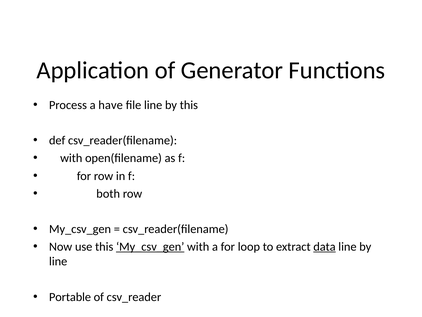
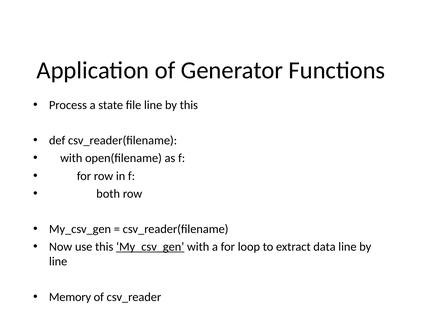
have: have -> state (111, 105)
data underline: present -> none (325, 246)
Portable: Portable -> Memory (70, 297)
